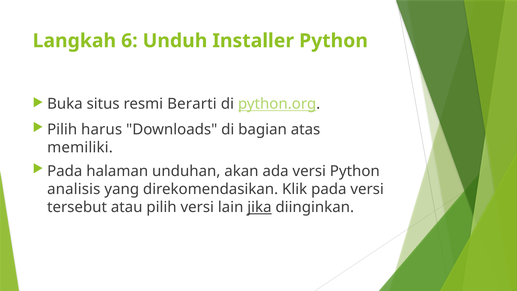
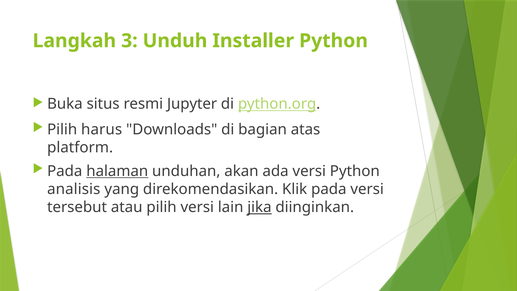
6: 6 -> 3 (129, 41)
Berarti: Berarti -> Jupyter (192, 104)
memiliki: memiliki -> platform (80, 148)
halaman underline: none -> present (117, 171)
